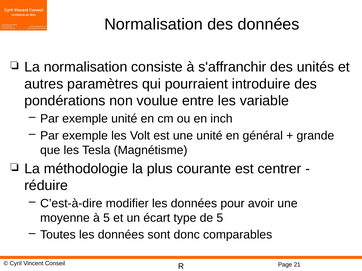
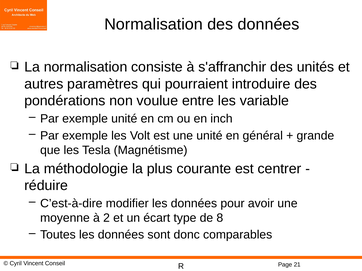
à 5: 5 -> 2 (107, 218)
de 5: 5 -> 8 (220, 218)
